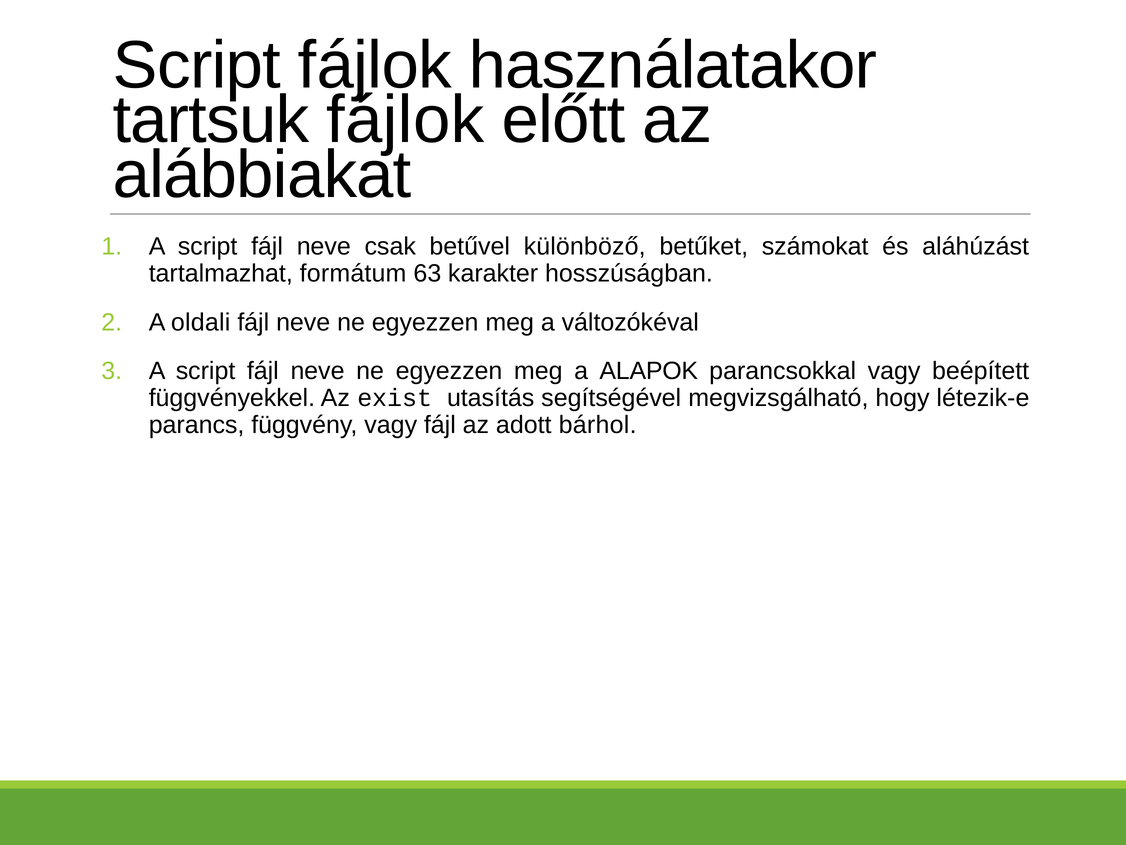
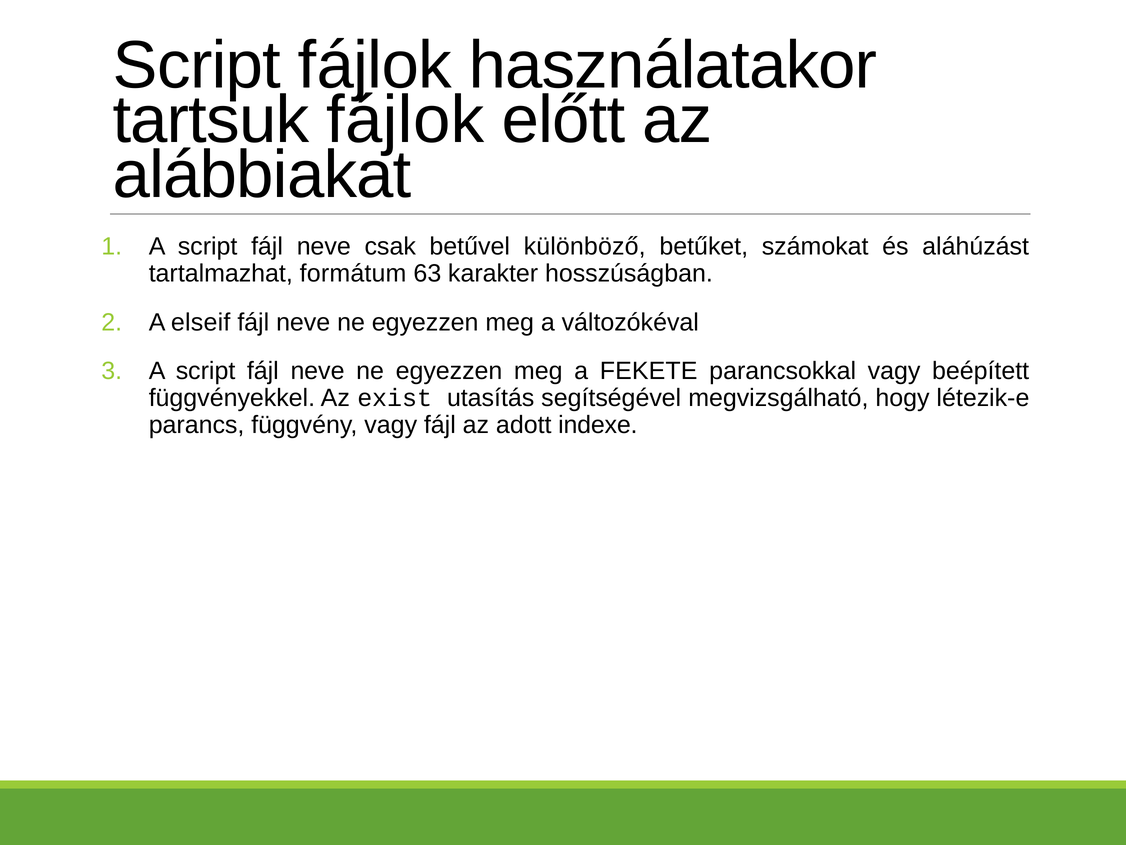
oldali: oldali -> elseif (201, 322)
ALAPOK: ALAPOK -> FEKETE (649, 371)
bárhol: bárhol -> indexe (598, 425)
